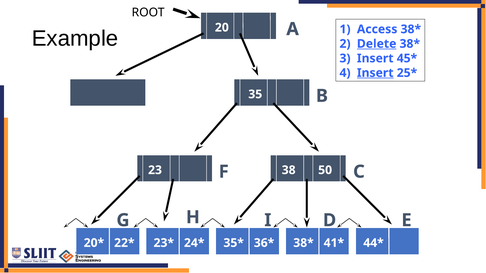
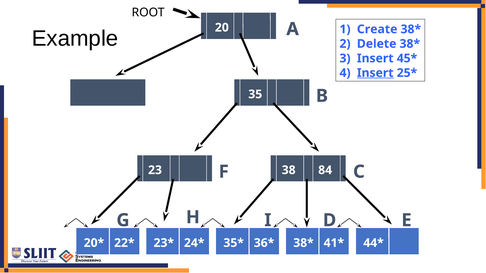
Access: Access -> Create (377, 29)
Delete underline: present -> none (377, 44)
50: 50 -> 84 (325, 170)
